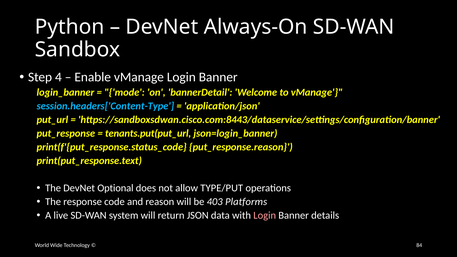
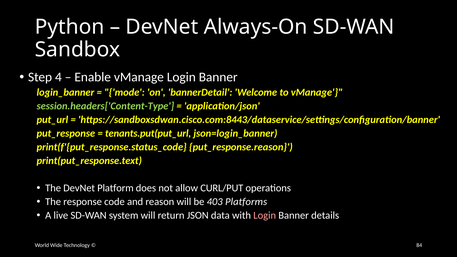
session.headers['Content-Type colour: light blue -> light green (105, 106)
Optional: Optional -> Platform (115, 188)
TYPE/PUT: TYPE/PUT -> CURL/PUT (222, 188)
